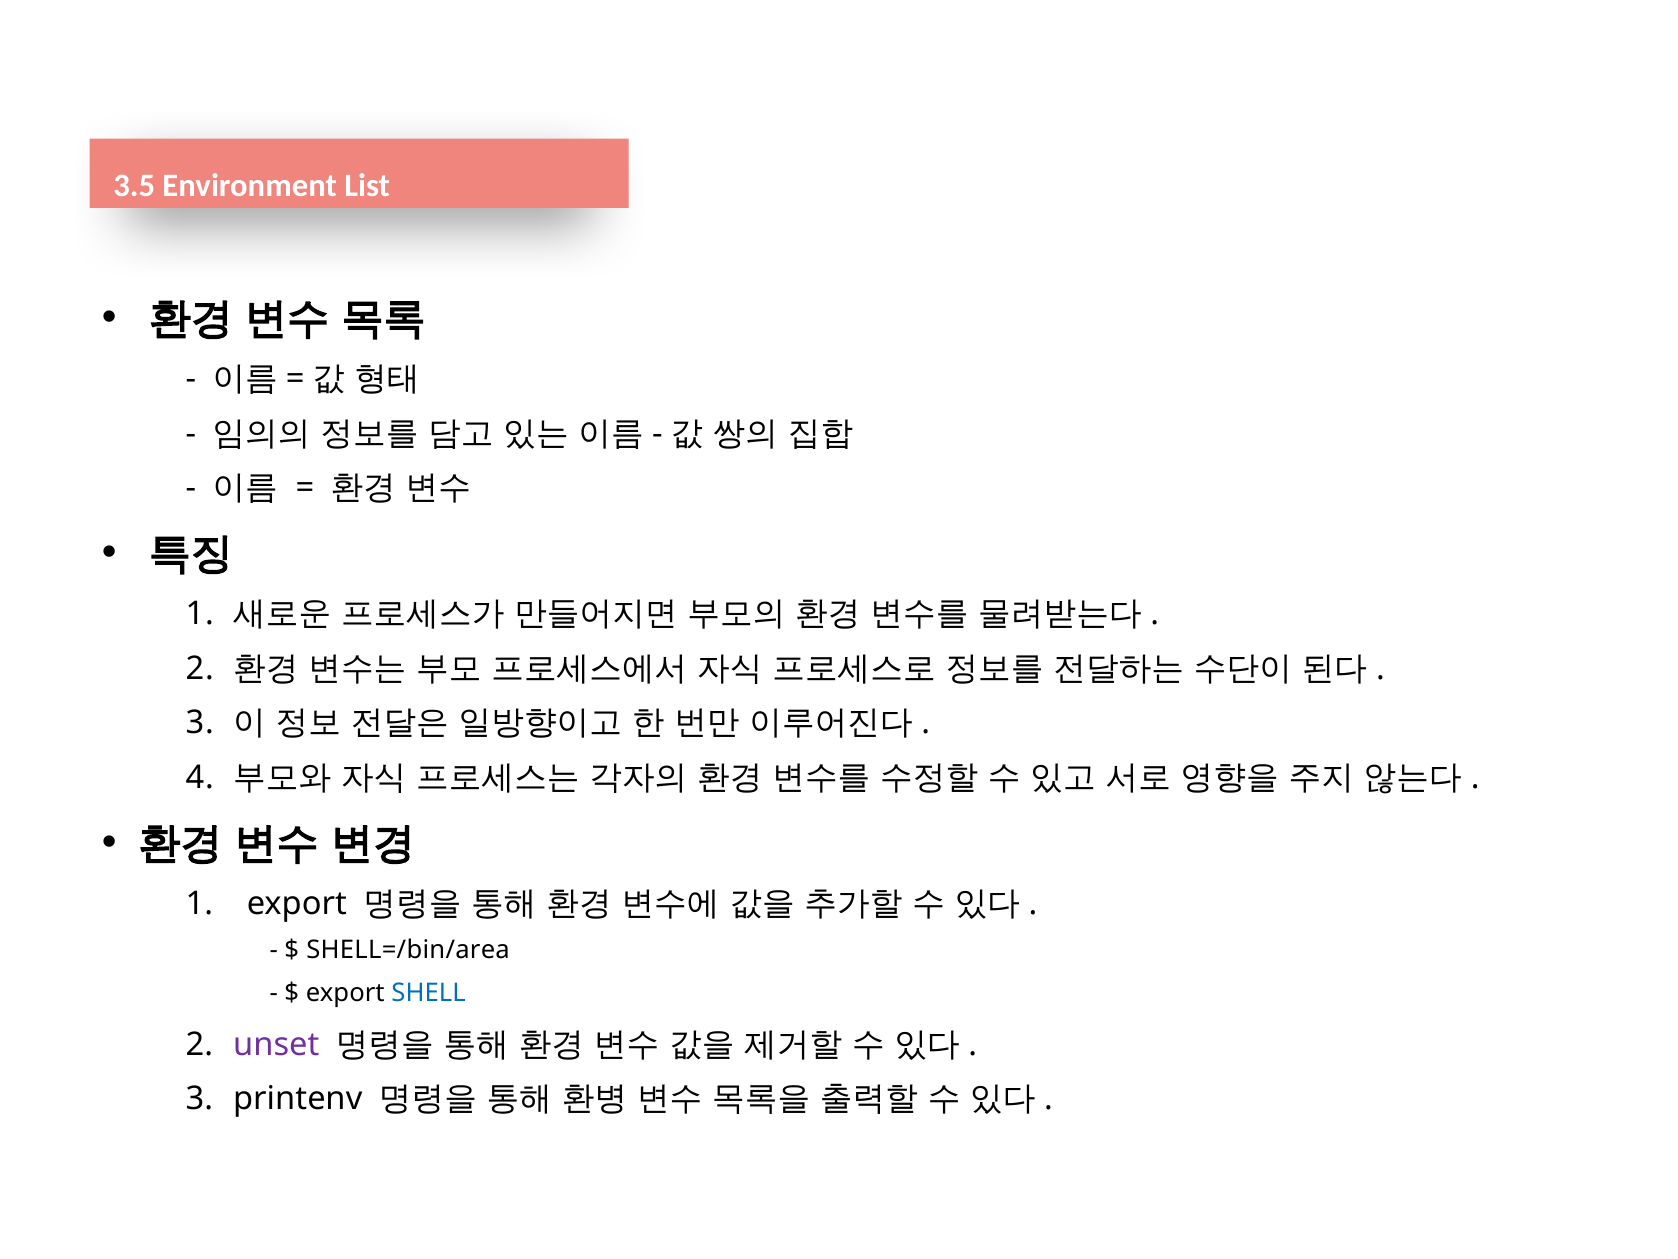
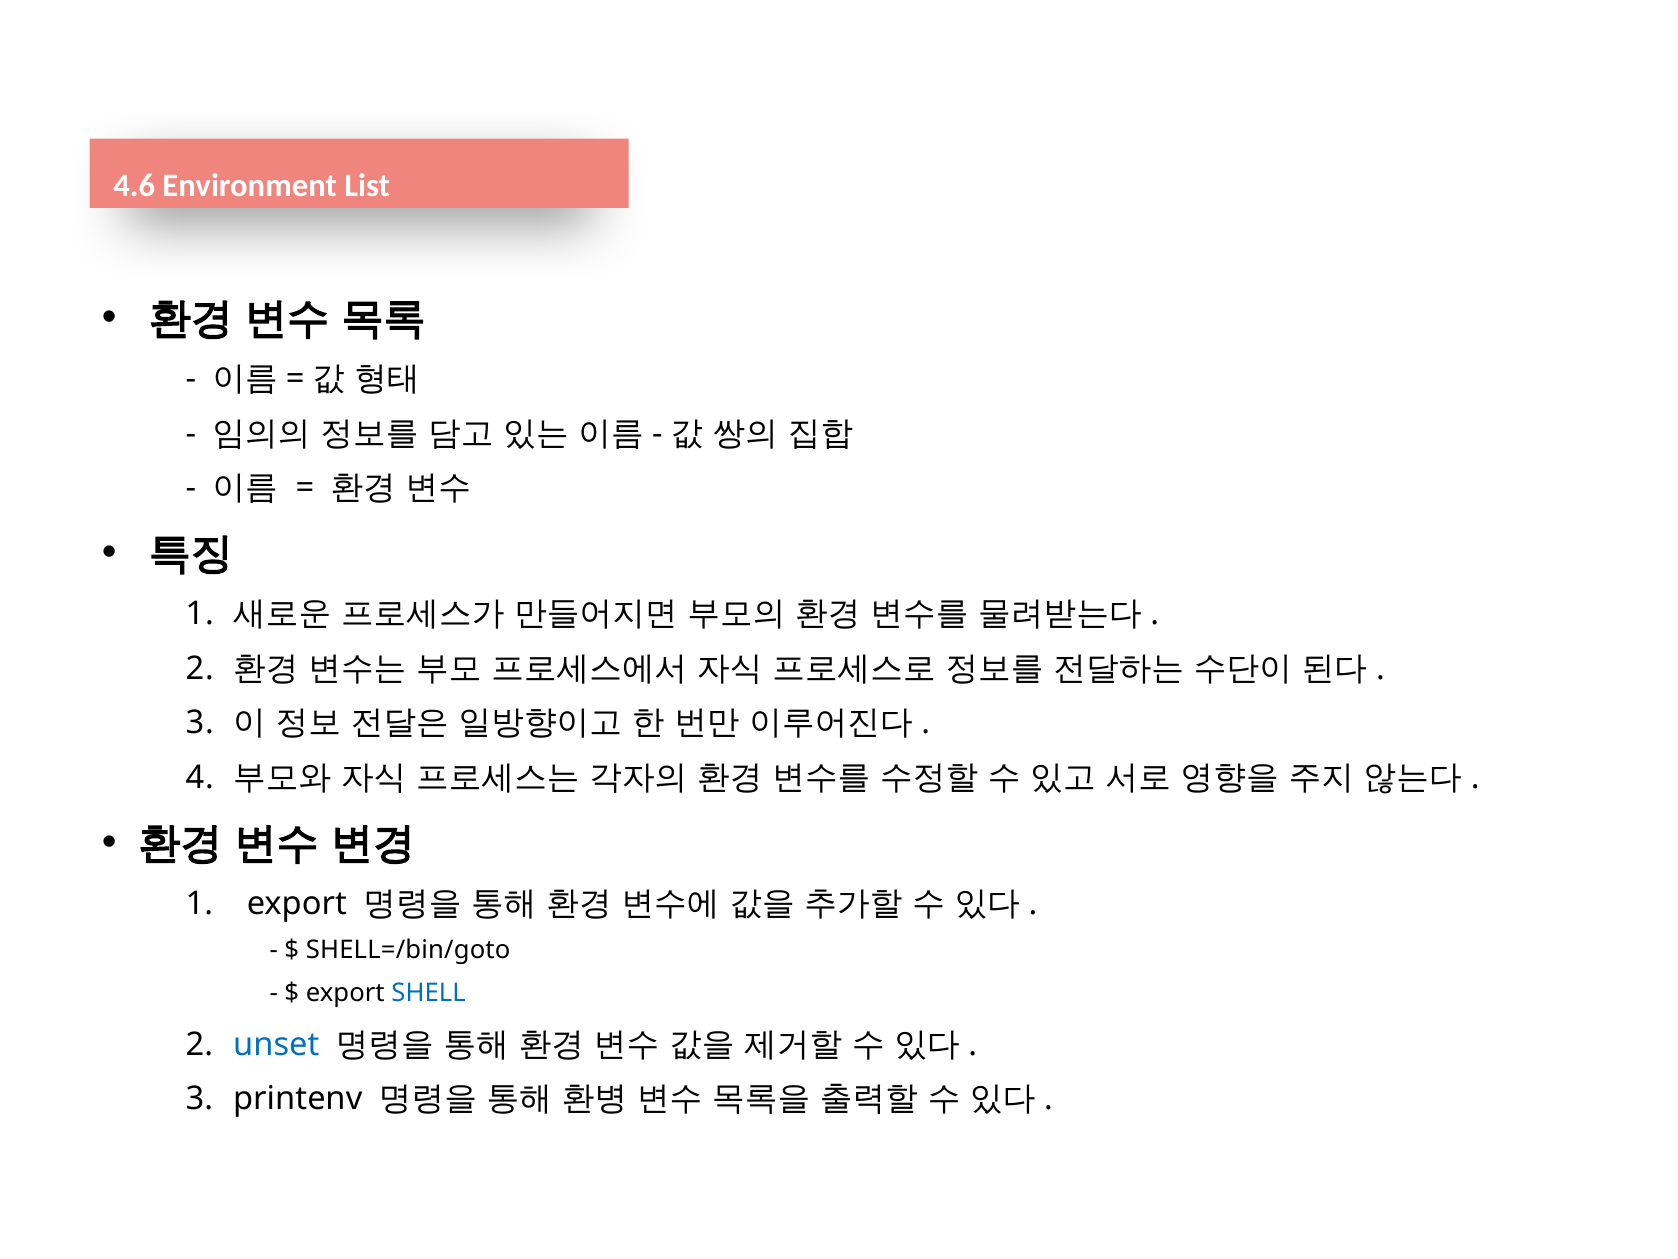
3.5: 3.5 -> 4.6 (134, 185)
SHELL=/bin/area: SHELL=/bin/area -> SHELL=/bin/goto (408, 950)
unset colour: purple -> blue (276, 1044)
